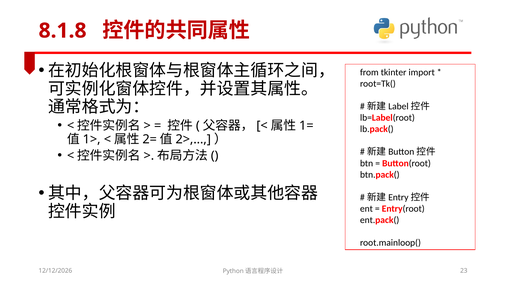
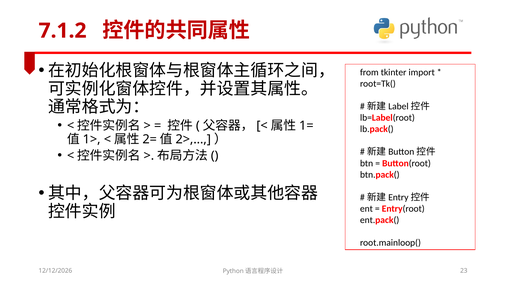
8.1.8: 8.1.8 -> 7.1.2 (63, 31)
